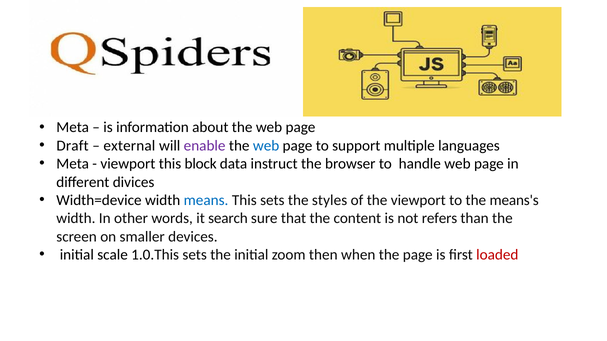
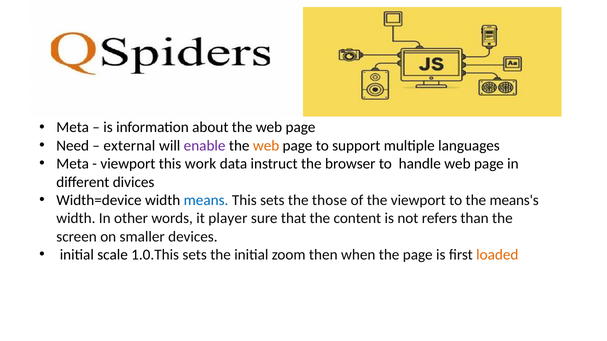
Draft: Draft -> Need (73, 146)
web colour: blue -> orange (266, 146)
block: block -> work (200, 164)
styles: styles -> those (330, 200)
search: search -> player (228, 219)
loaded colour: red -> orange (497, 255)
